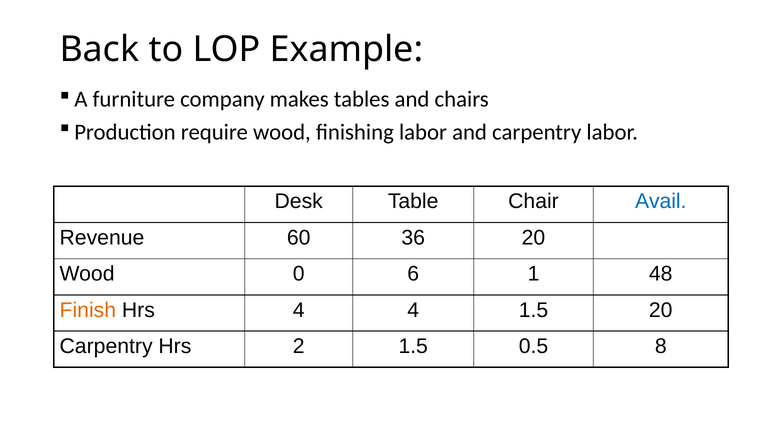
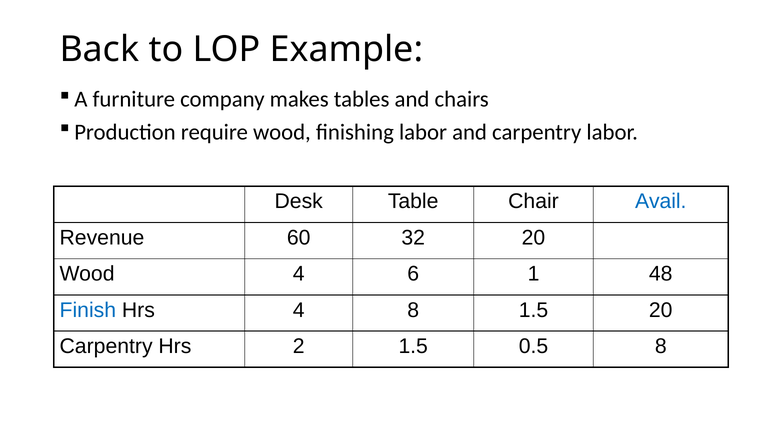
36: 36 -> 32 (413, 238)
Wood 0: 0 -> 4 (299, 274)
Finish colour: orange -> blue (88, 310)
4 4: 4 -> 8 (413, 310)
